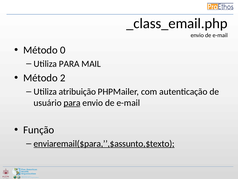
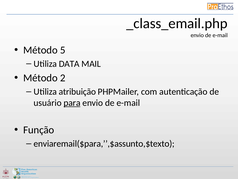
0: 0 -> 5 (63, 50)
Utiliza PARA: PARA -> DATA (69, 64)
enviaremail($para,’’,$assunto,$texto underline: present -> none (104, 143)
